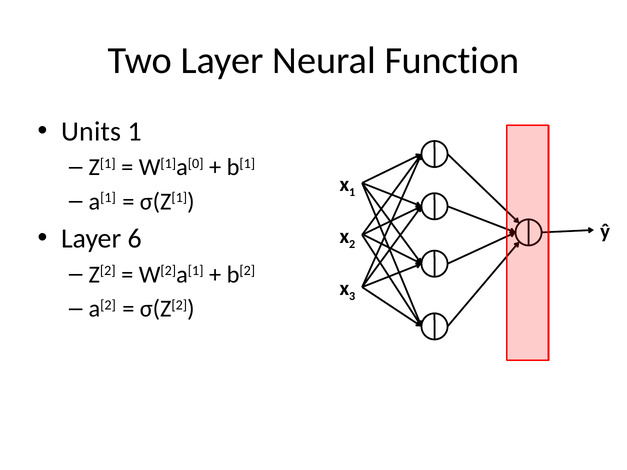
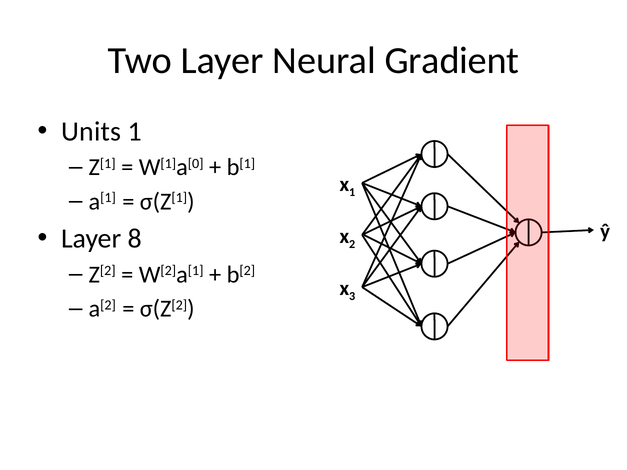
Function: Function -> Gradient (452, 61)
6: 6 -> 8 (135, 239)
